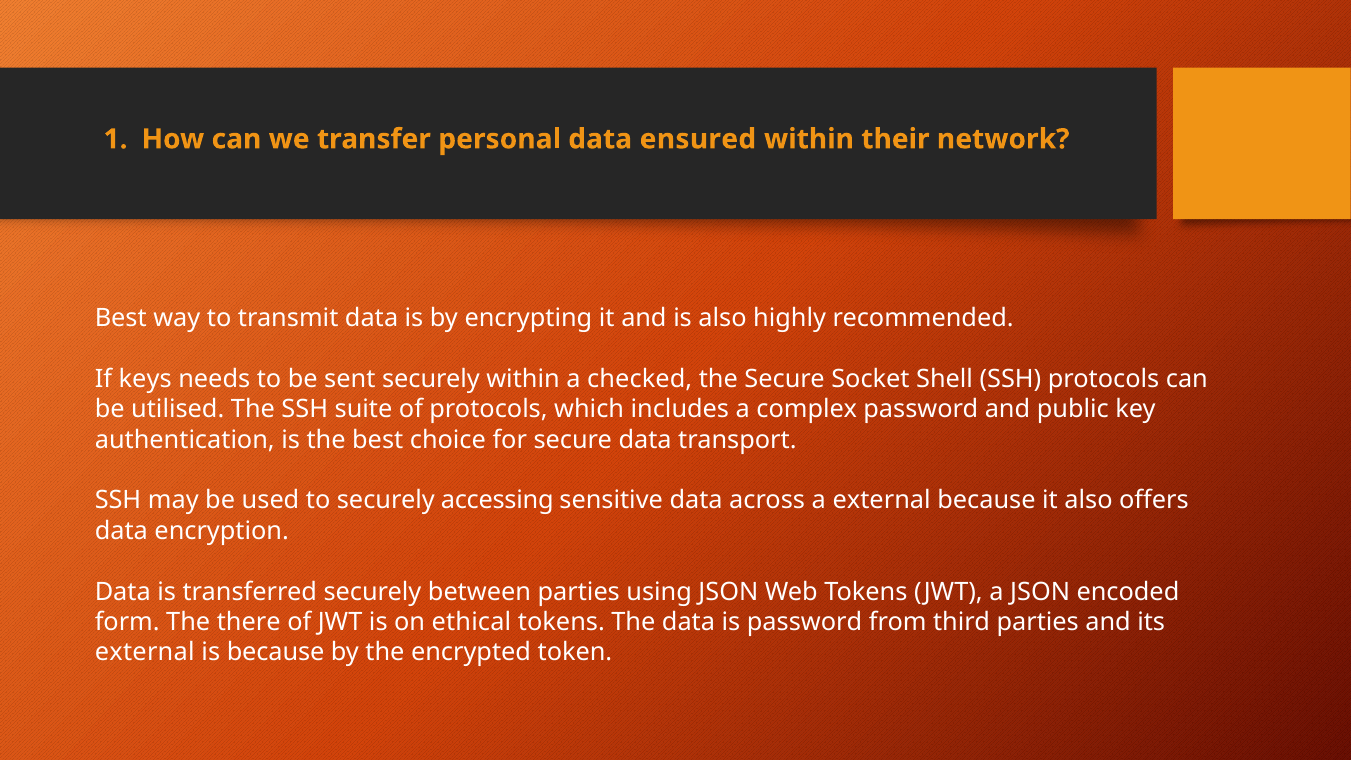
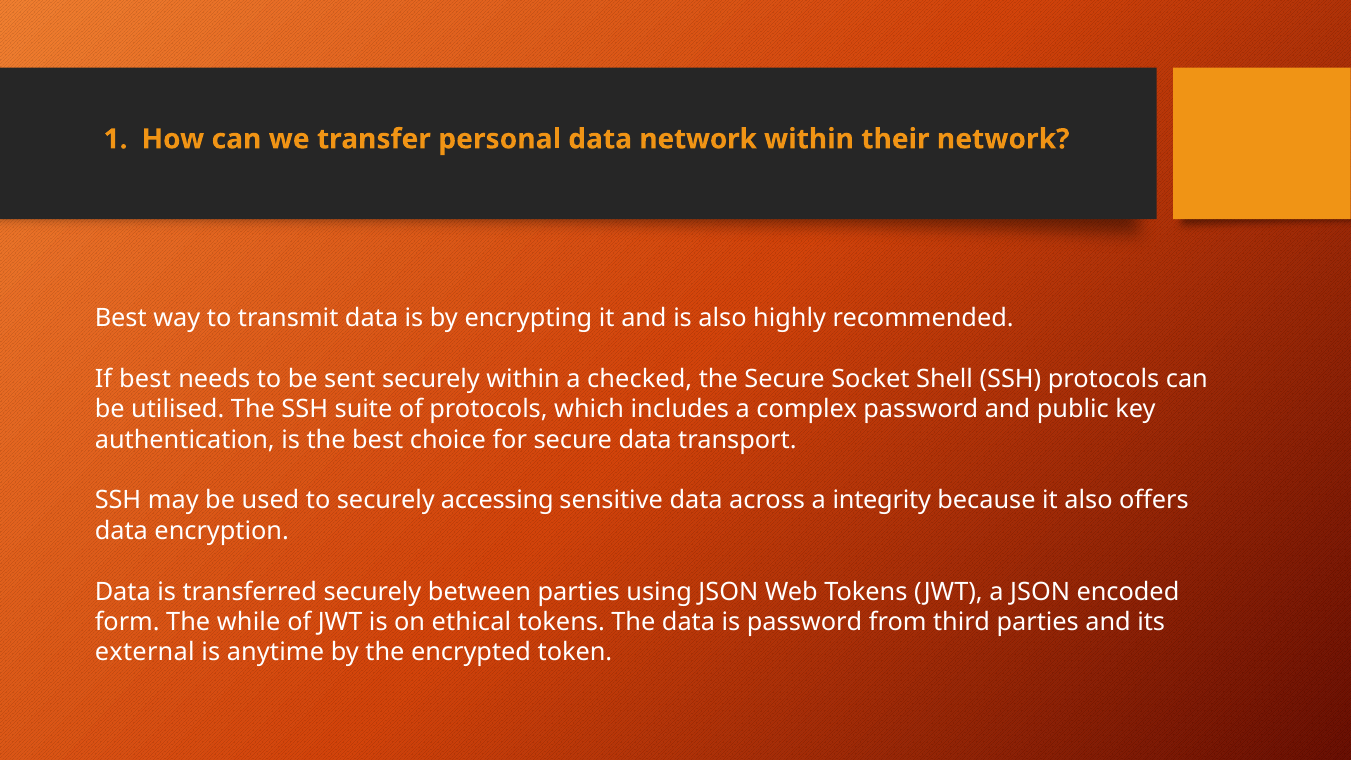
data ensured: ensured -> network (698, 139)
If keys: keys -> best (145, 379)
a external: external -> integrity (882, 500)
there: there -> while (249, 622)
is because: because -> anytime (275, 652)
